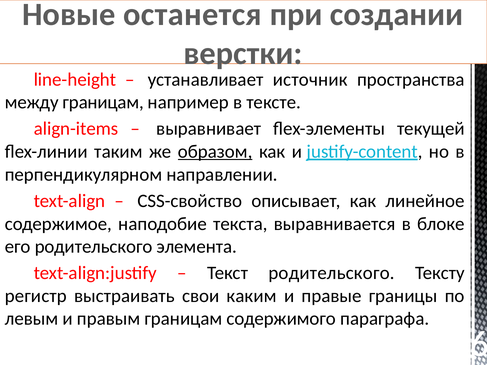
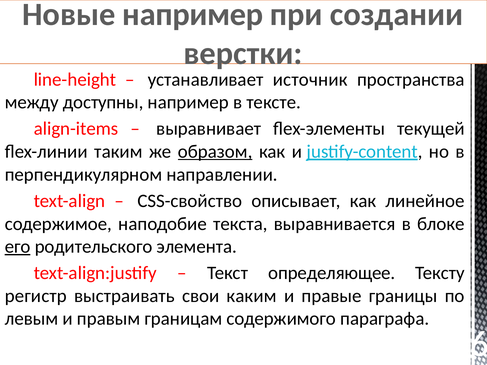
Новые останется: останется -> например (193, 15)
между границам: границам -> доступны (103, 102)
его underline: none -> present (18, 247)
Текст родительского: родительского -> определяющее (332, 273)
